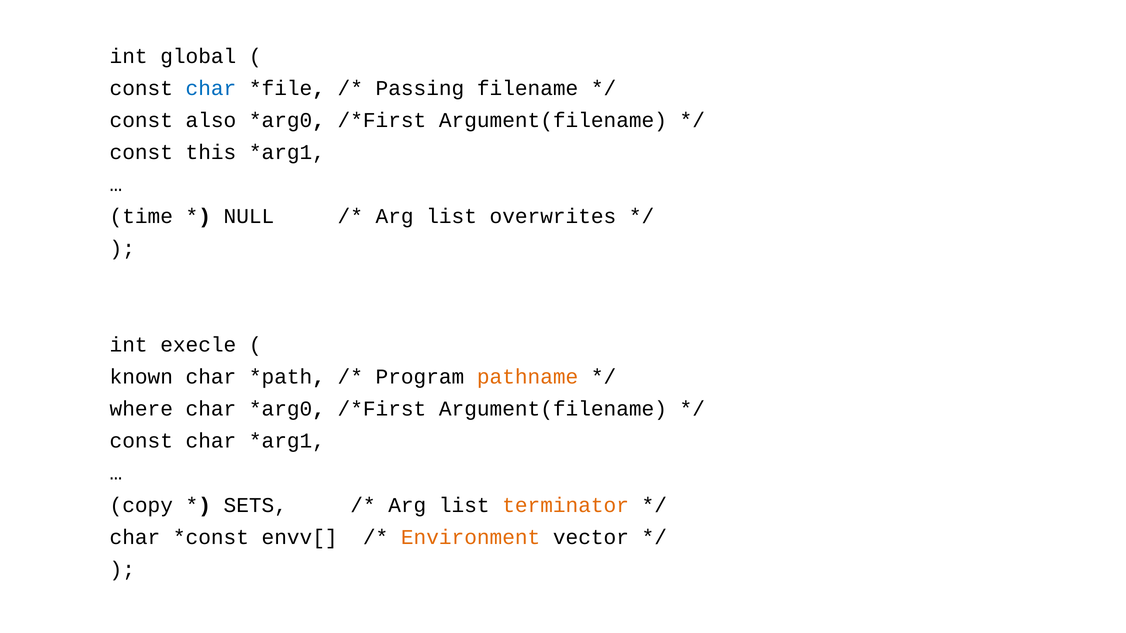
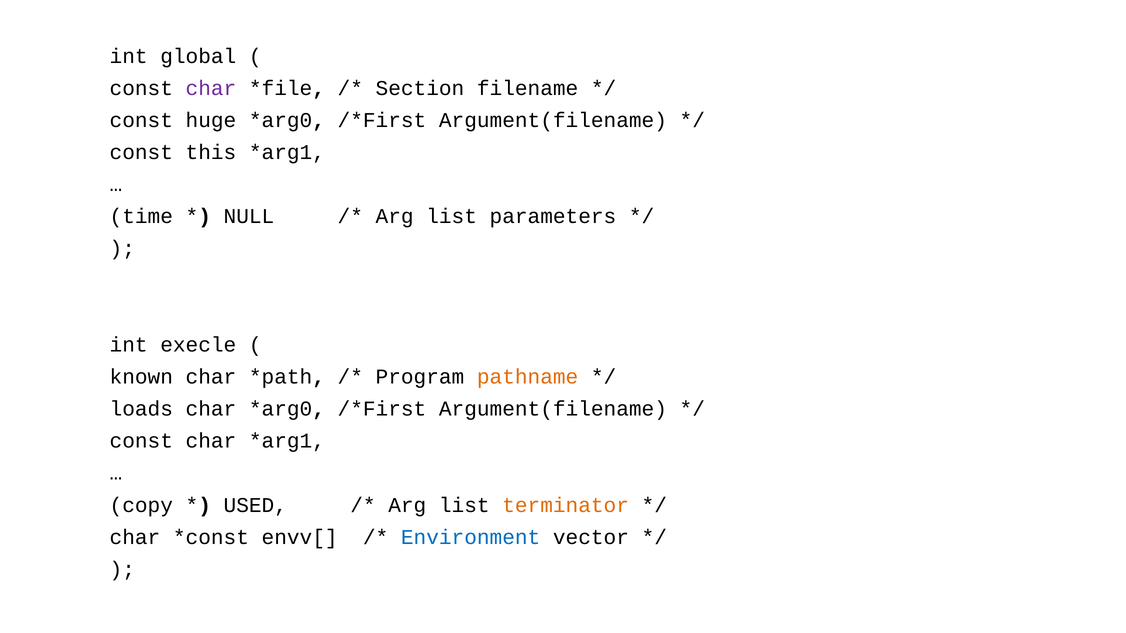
char colour: blue -> purple (211, 88)
Passing: Passing -> Section (420, 88)
also: also -> huge (211, 120)
overwrites: overwrites -> parameters (553, 217)
where: where -> loads (141, 409)
SETS: SETS -> USED (255, 505)
Environment colour: orange -> blue (471, 537)
